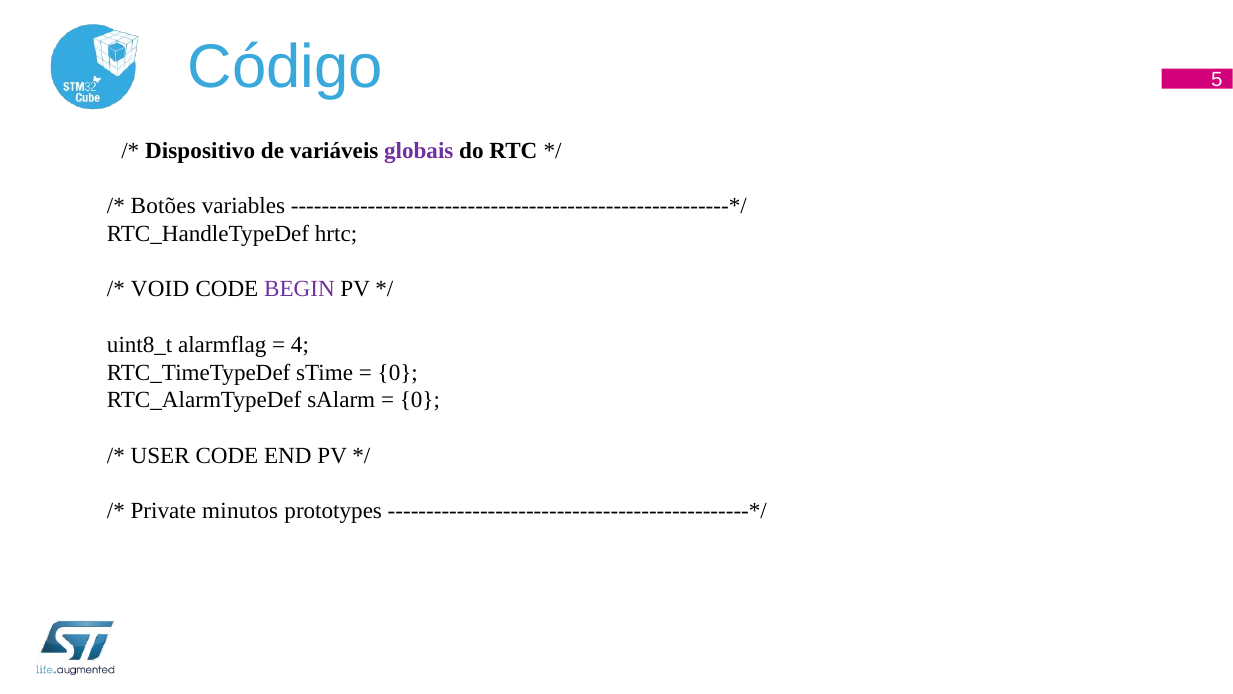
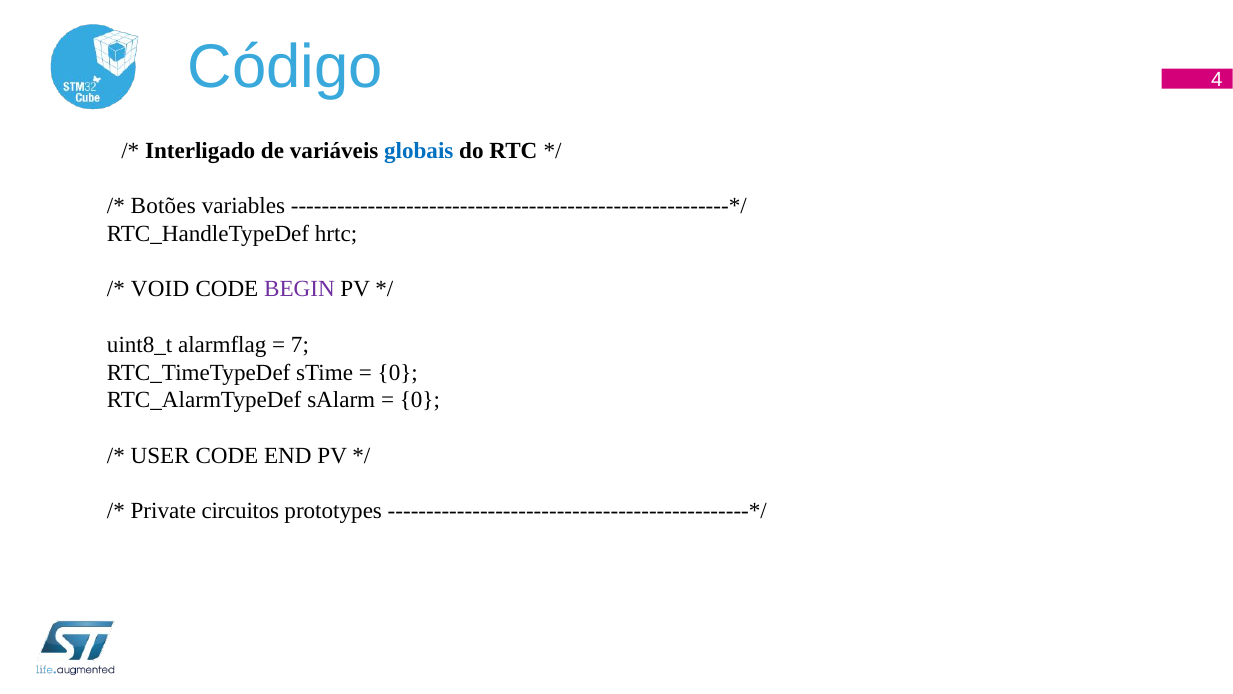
5: 5 -> 4 (1217, 80)
Dispositivo: Dispositivo -> Interligado (200, 150)
globais colour: purple -> blue (419, 150)
4: 4 -> 7 (300, 345)
minutos: minutos -> circuitos (240, 511)
